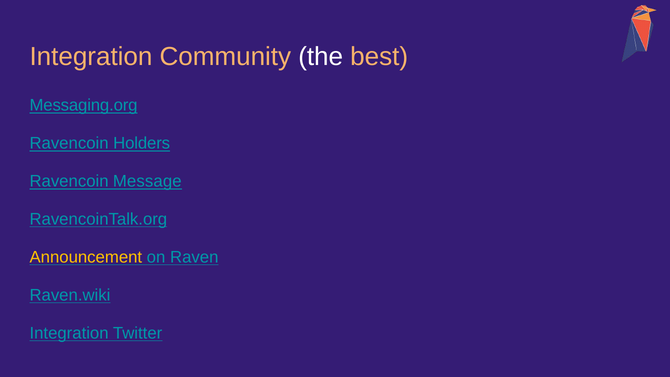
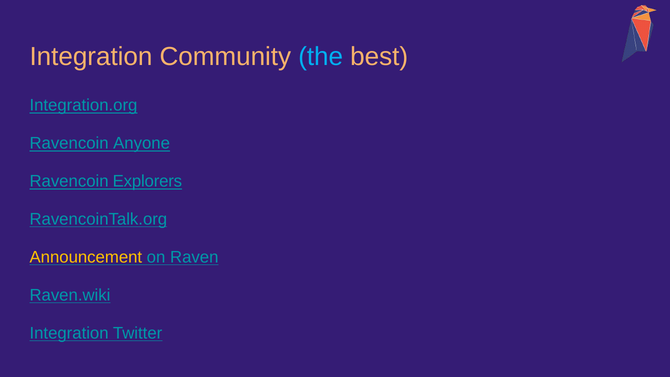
the colour: white -> light blue (321, 57)
Messaging.org: Messaging.org -> Integration.org (83, 105)
Holders: Holders -> Anyone (142, 143)
Message: Message -> Explorers (147, 181)
